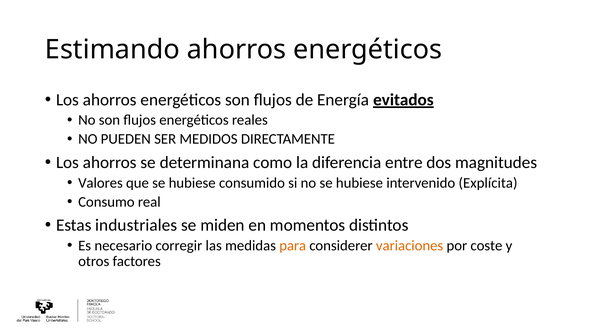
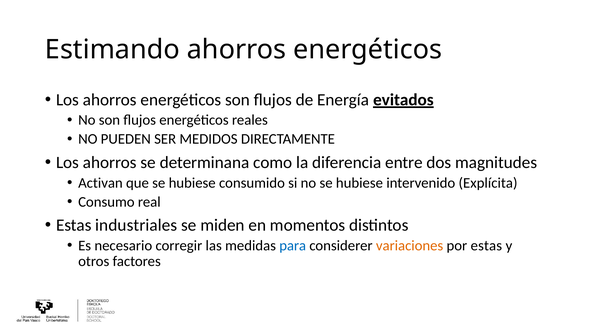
Valores: Valores -> Activan (100, 183)
para colour: orange -> blue (293, 245)
por coste: coste -> estas (486, 245)
